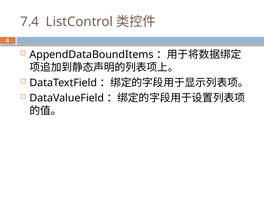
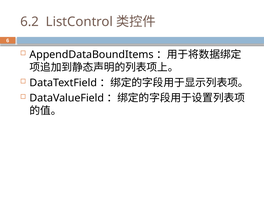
7.4: 7.4 -> 6.2 (30, 22)
